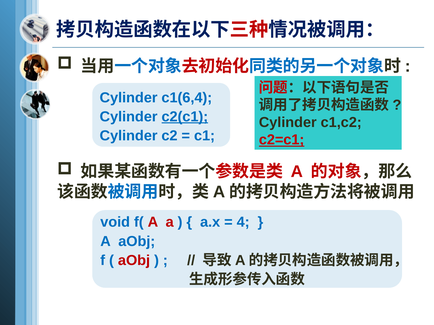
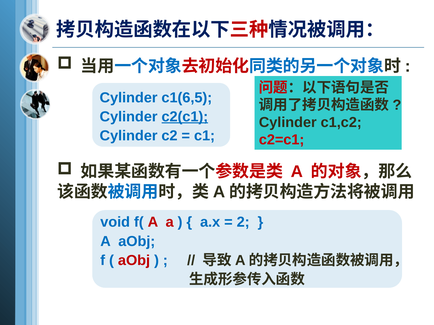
c1(6,4: c1(6,4 -> c1(6,5 (187, 98)
c2=c1 underline: present -> none (282, 140)
4: 4 -> 2 (243, 223)
